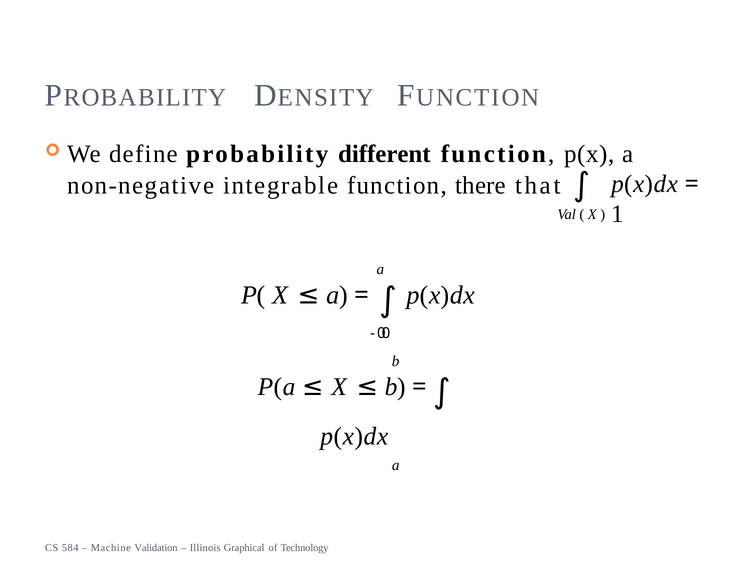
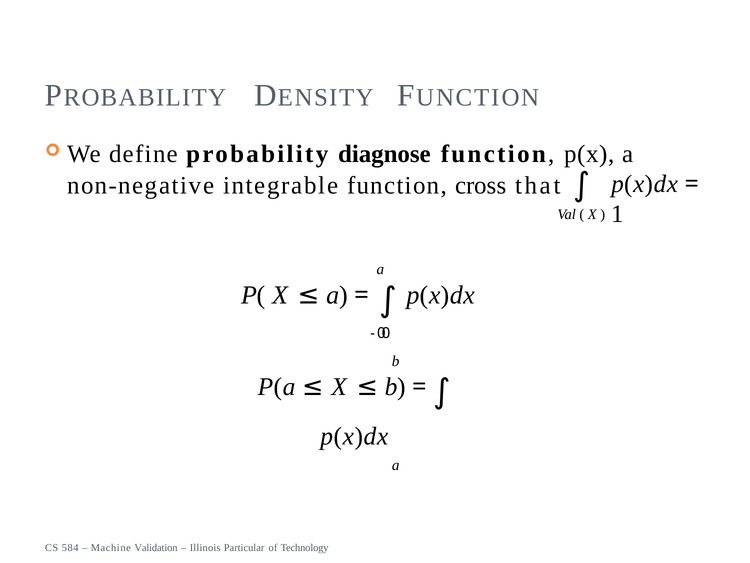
different: different -> diagnose (384, 154)
there: there -> cross (481, 186)
Graphical: Graphical -> Particular (244, 547)
